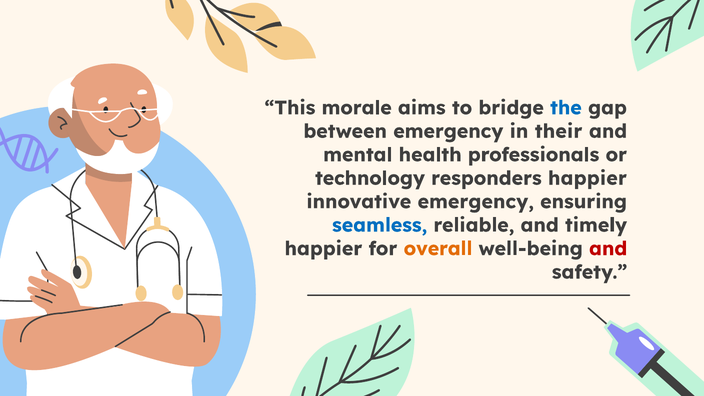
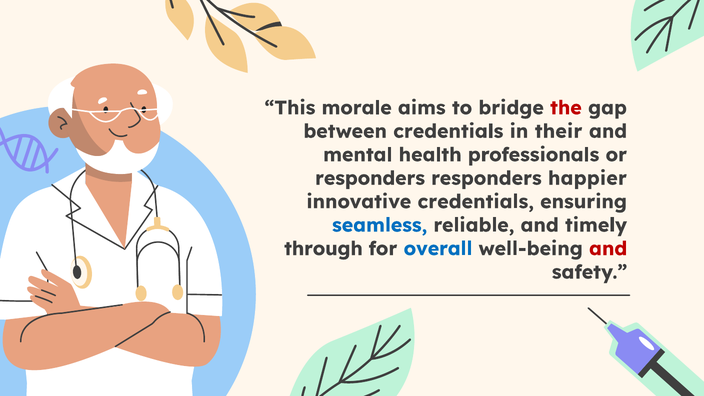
the colour: blue -> red (566, 108)
between emergency: emergency -> credentials (448, 131)
technology: technology -> responders (370, 178)
innovative emergency: emergency -> credentials (476, 202)
happier: happier -> through (324, 249)
overall colour: orange -> blue (438, 249)
